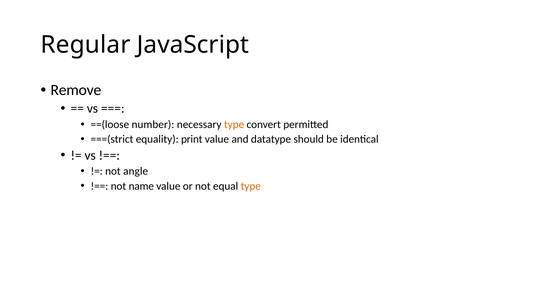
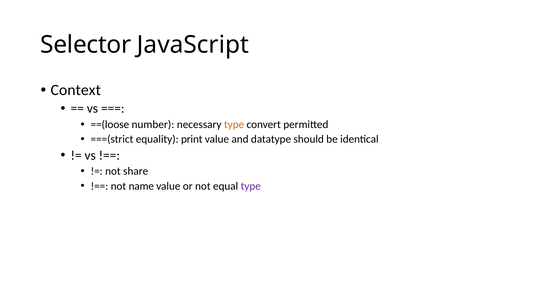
Regular: Regular -> Selector (86, 45)
Remove: Remove -> Context (76, 90)
angle: angle -> share (136, 171)
type colour: orange -> purple (251, 186)
